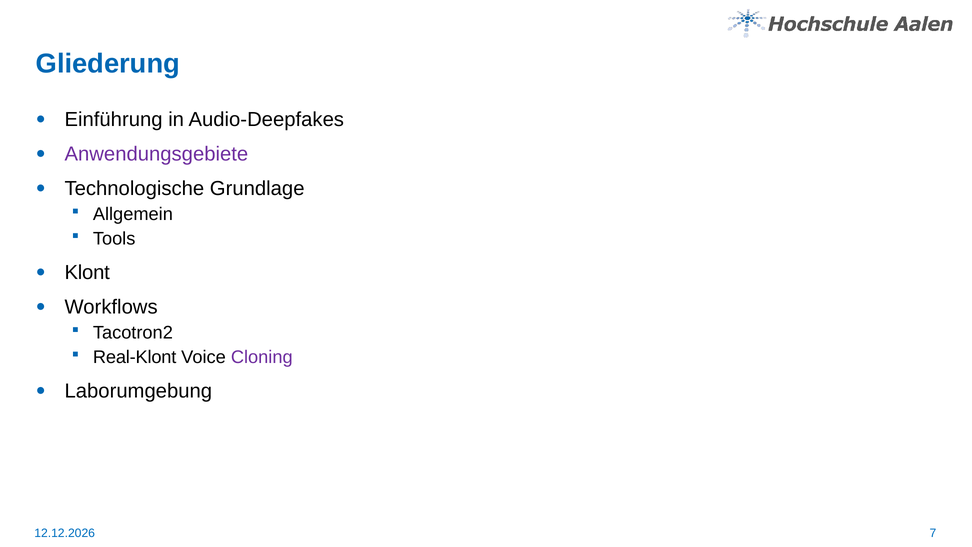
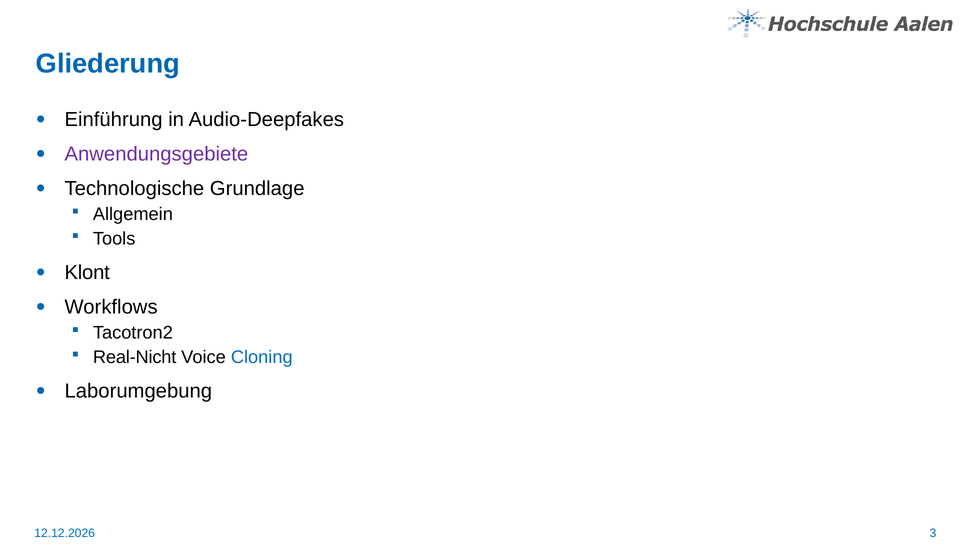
Real-Klont: Real-Klont -> Real-Nicht (135, 357)
Cloning colour: purple -> blue (262, 357)
7: 7 -> 3 (933, 533)
